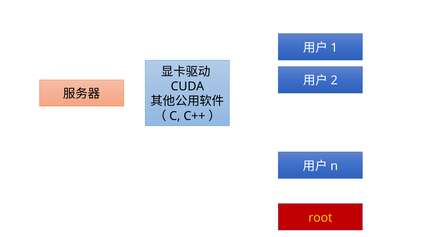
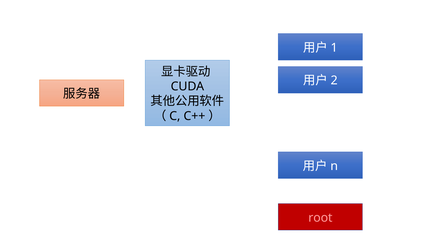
root colour: yellow -> pink (320, 218)
